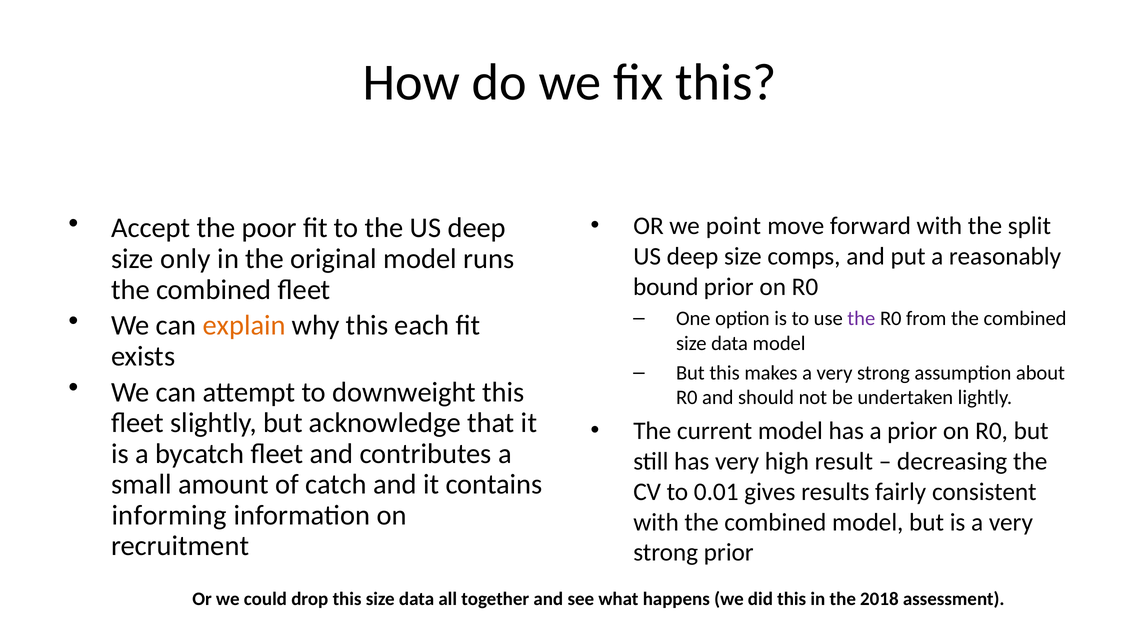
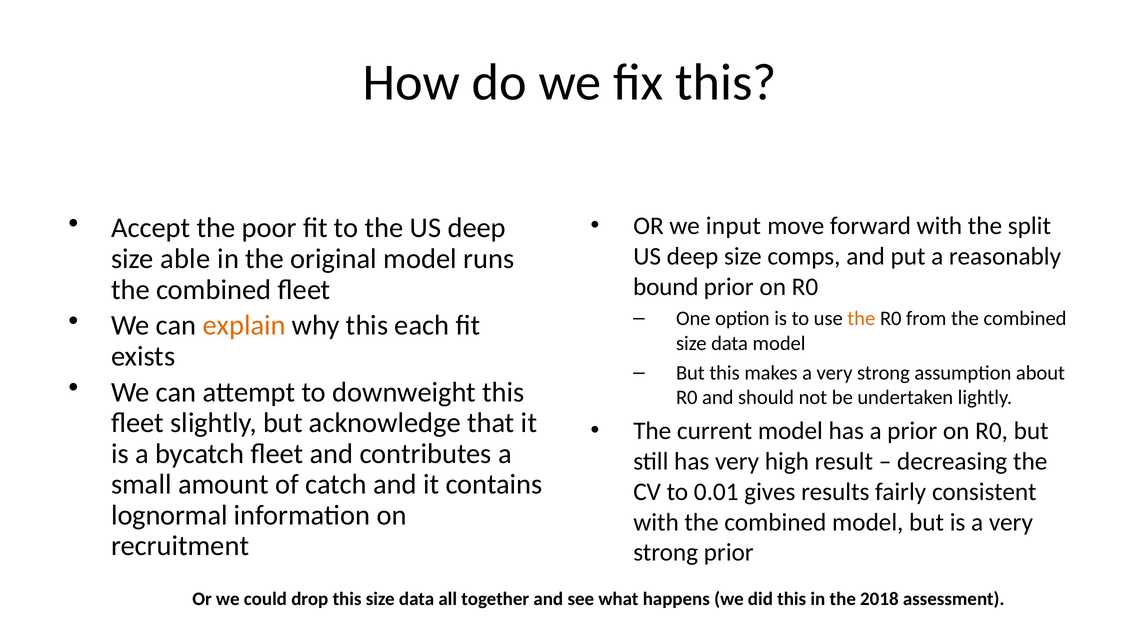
point: point -> input (733, 226)
only: only -> able (185, 259)
the colour: purple -> orange (861, 319)
informing: informing -> lognormal (169, 515)
